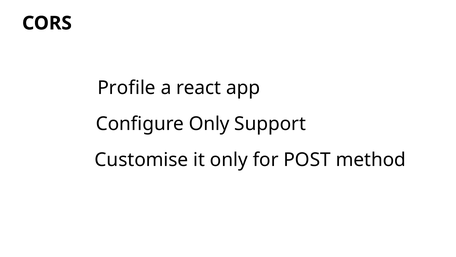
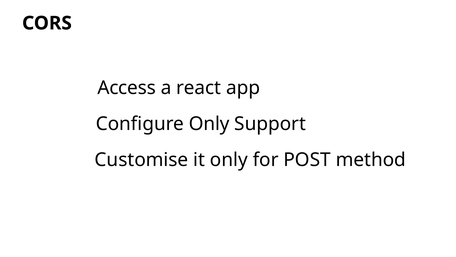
Profile: Profile -> Access (127, 88)
